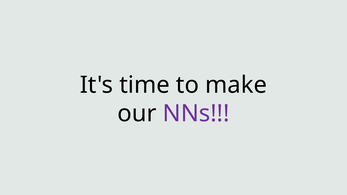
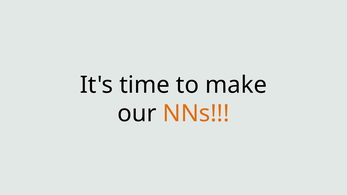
NNs colour: purple -> orange (196, 114)
